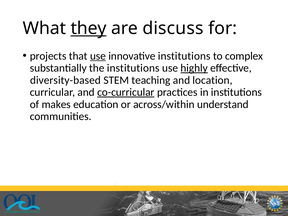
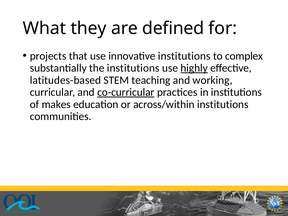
they underline: present -> none (89, 28)
discuss: discuss -> defined (173, 28)
use underline: present -> none (98, 56)
diversity-based: diversity-based -> latitudes-based (65, 80)
location: location -> working (212, 80)
across/within understand: understand -> institutions (223, 104)
